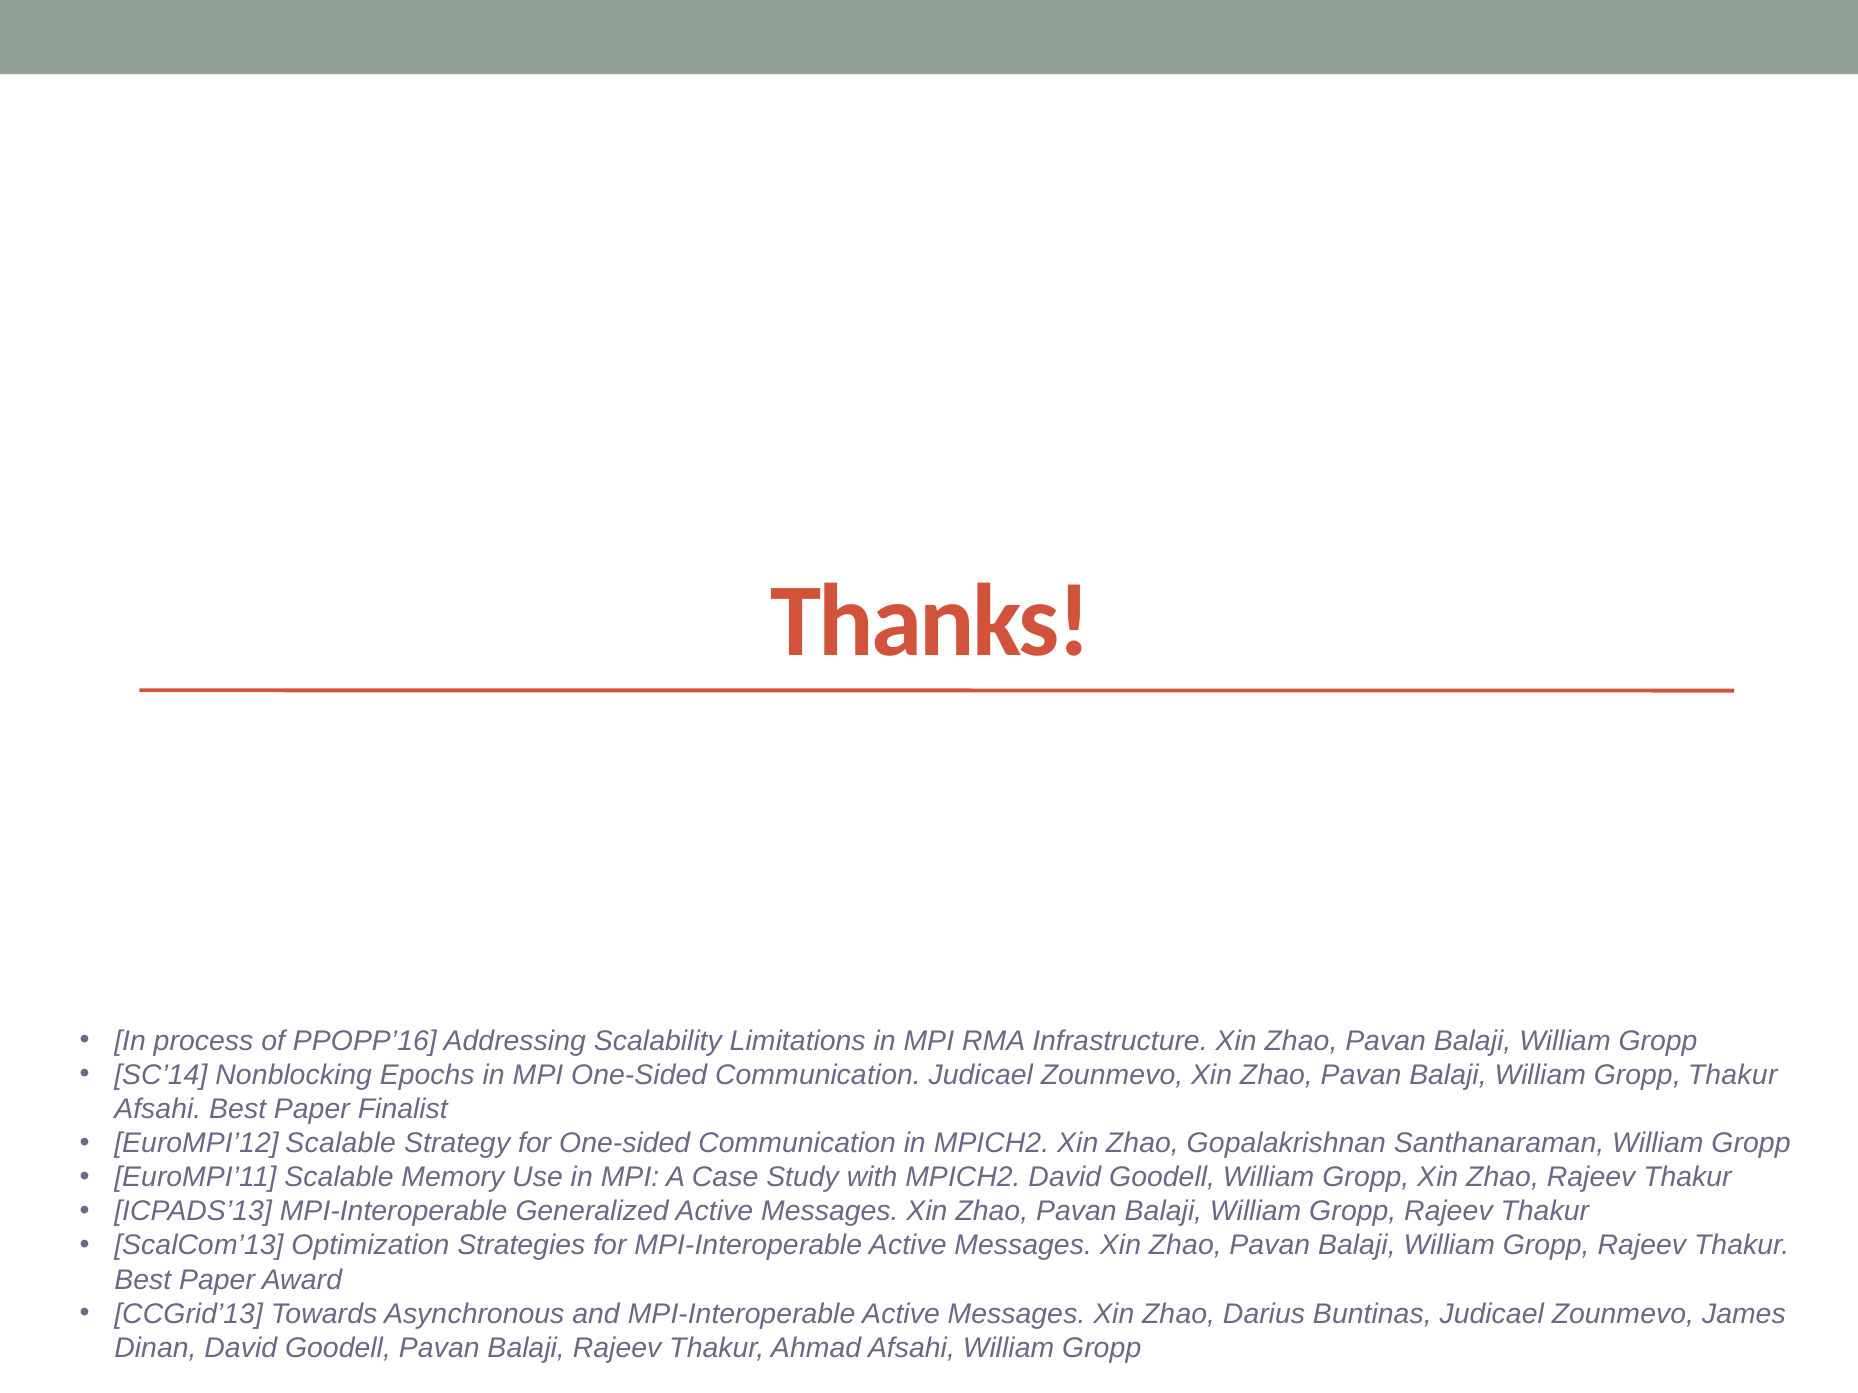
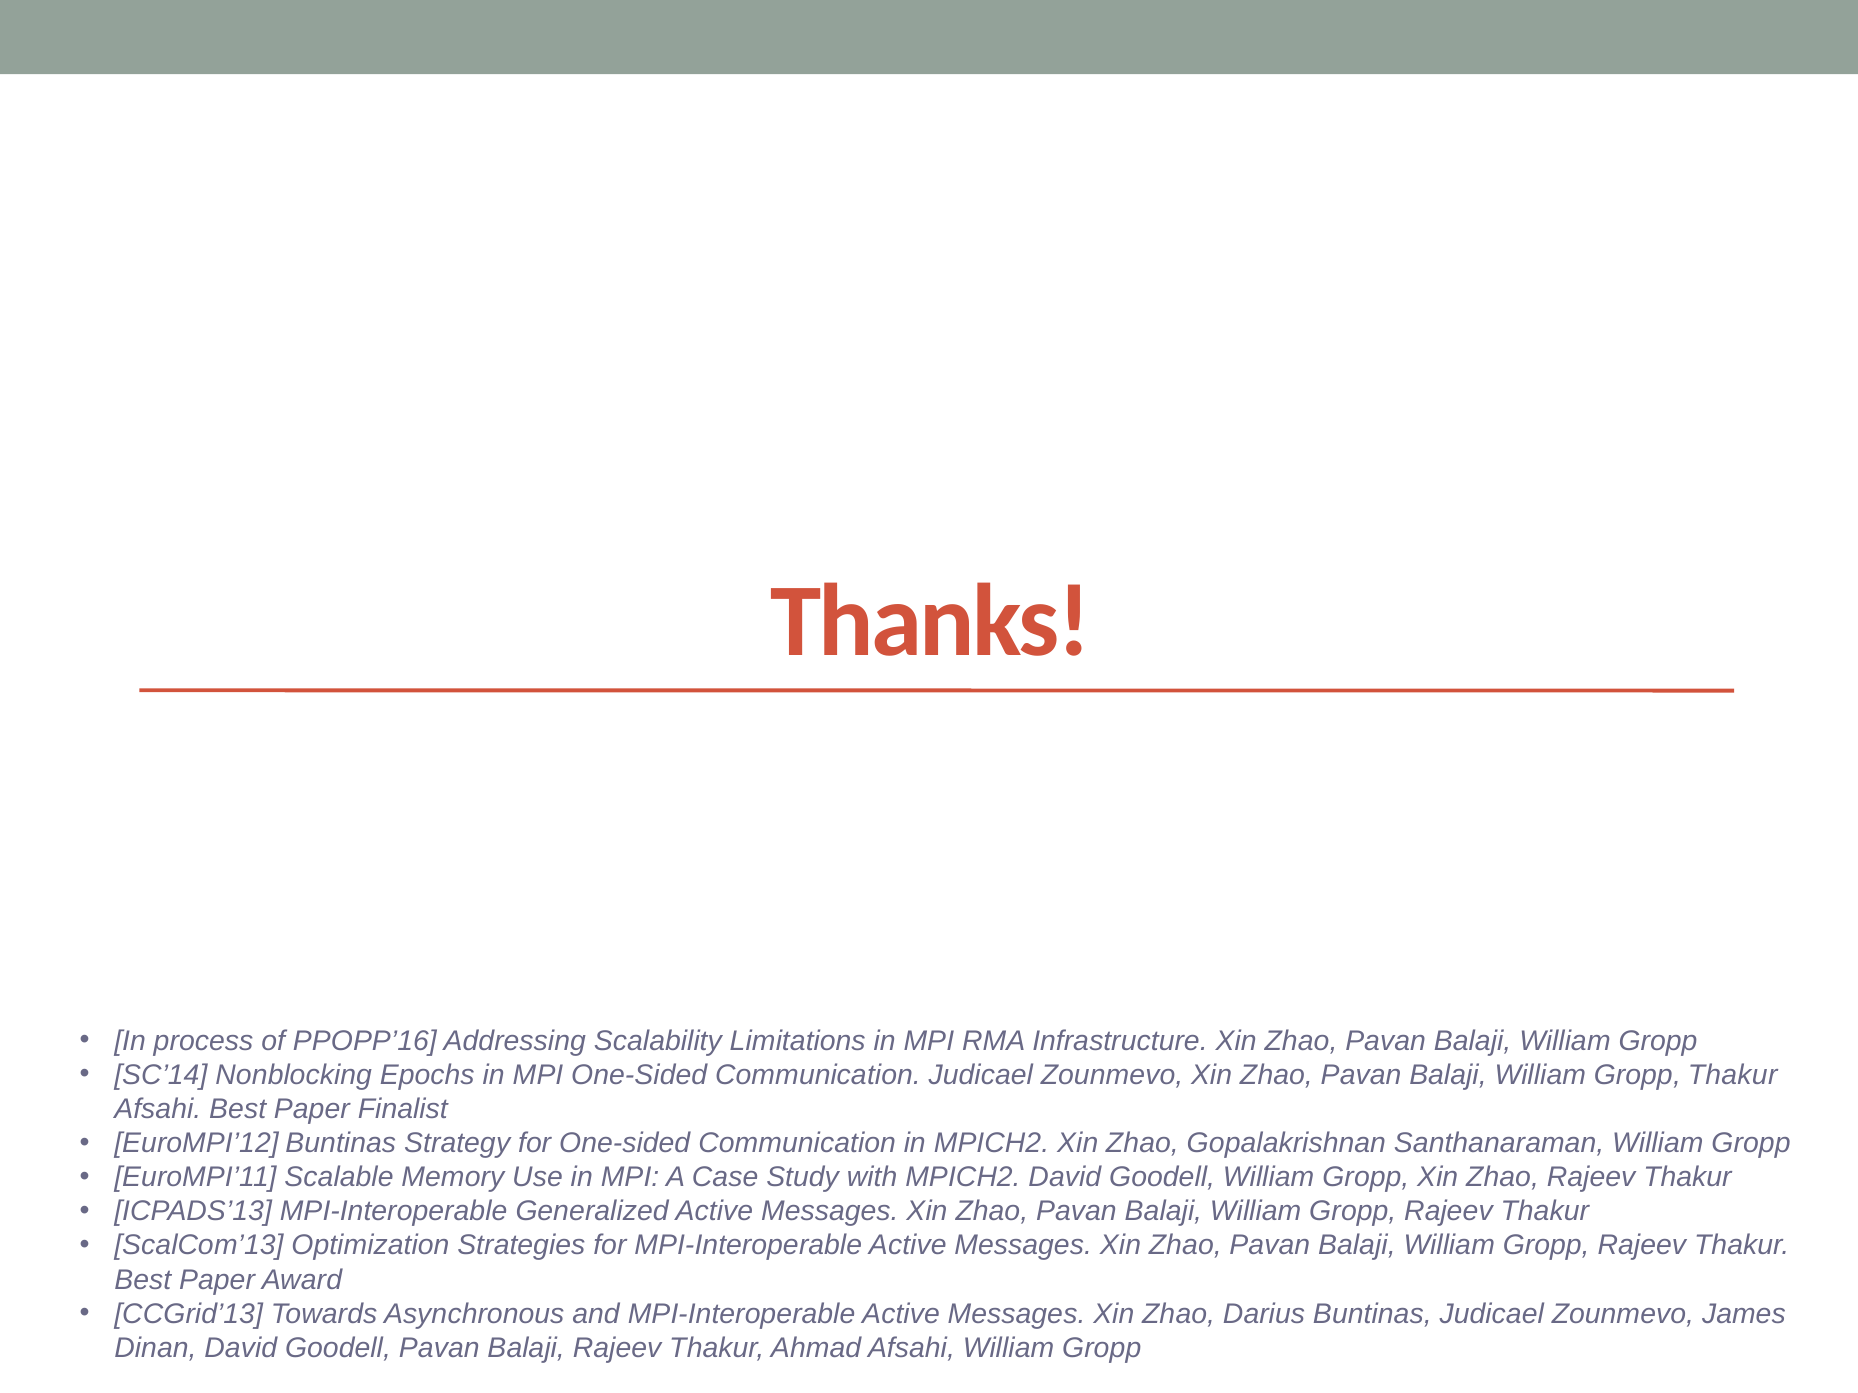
EuroMPI’12 Scalable: Scalable -> Buntinas (341, 1144)
